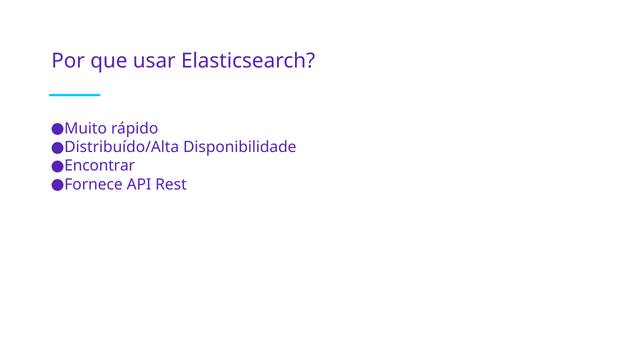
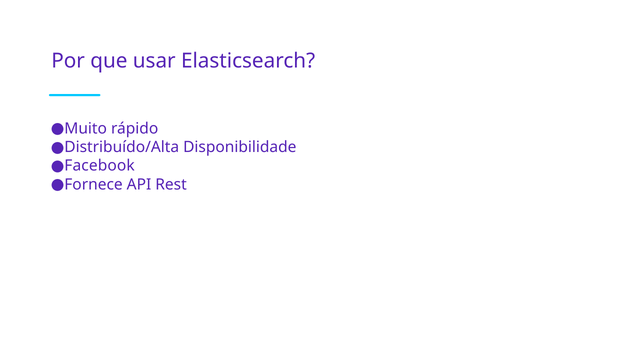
Encontrar: Encontrar -> Facebook (100, 166)
